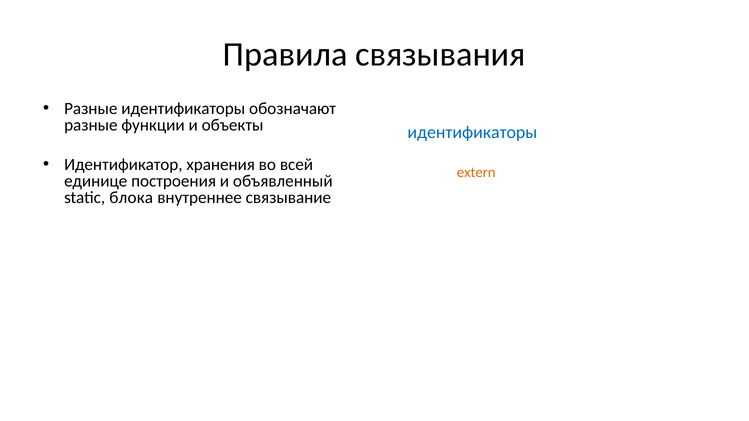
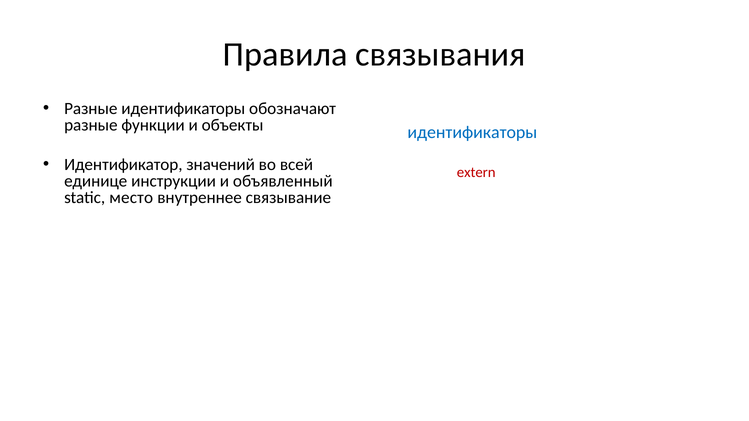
хранения: хранения -> значений (221, 165)
extern colour: orange -> red (476, 173)
построения: построения -> инструкции (174, 181)
static блока: блока -> место (131, 198)
